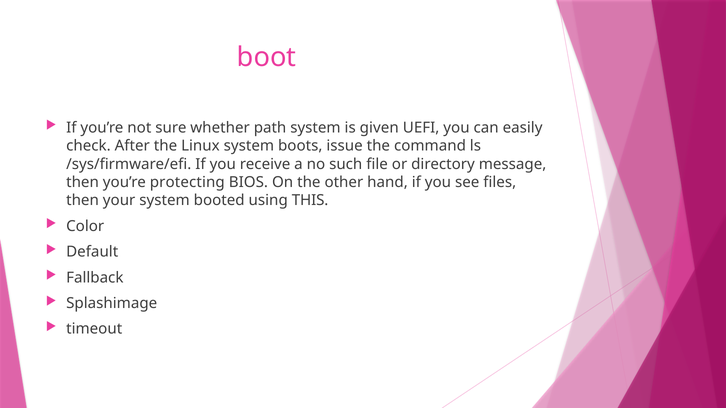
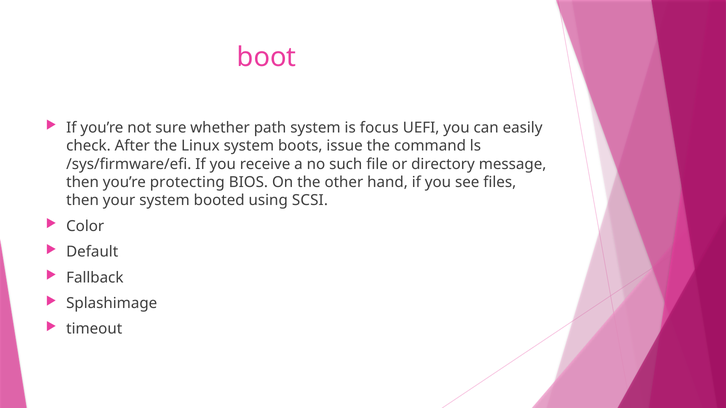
given: given -> focus (379, 128)
THIS: THIS -> SCSI (310, 201)
